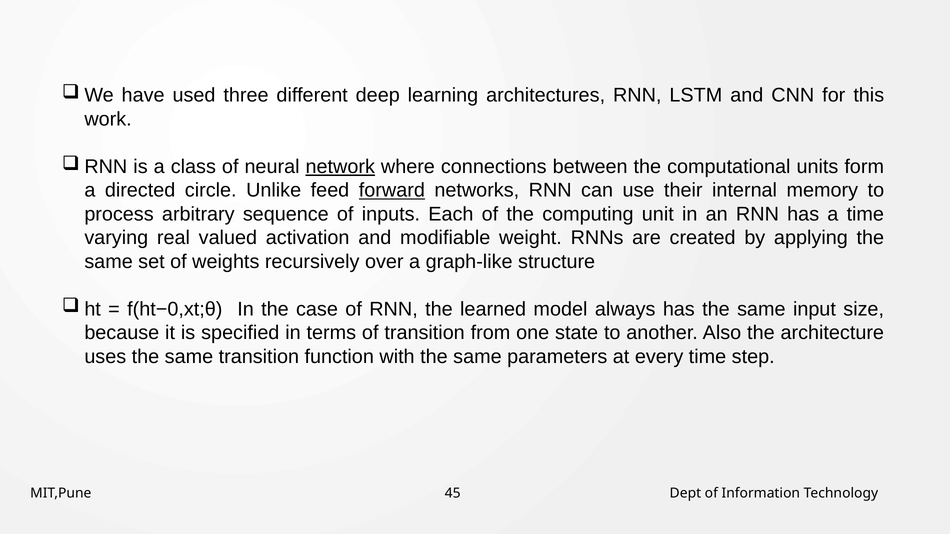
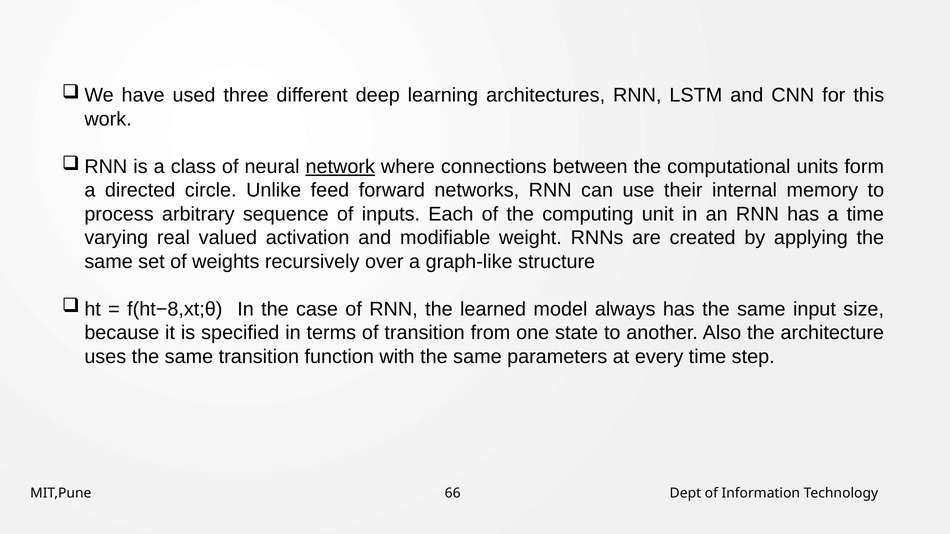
forward underline: present -> none (392, 191)
f(ht−0,xt;θ: f(ht−0,xt;θ -> f(ht−8,xt;θ (175, 309)
45: 45 -> 66 (453, 493)
